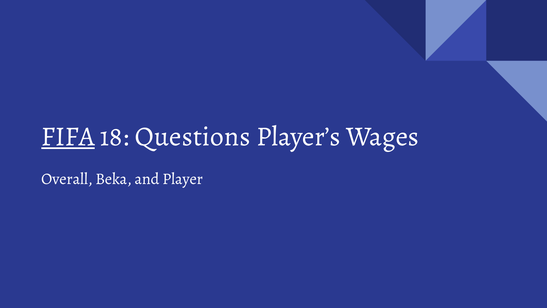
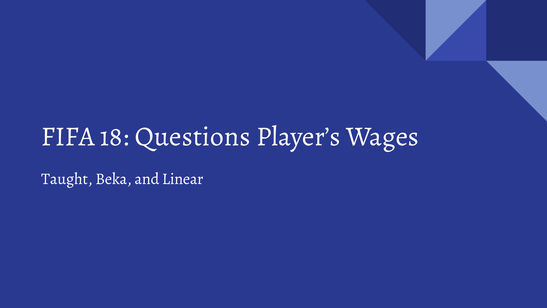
FIFA underline: present -> none (68, 136)
Overall: Overall -> Taught (67, 179)
Player: Player -> Linear (183, 179)
